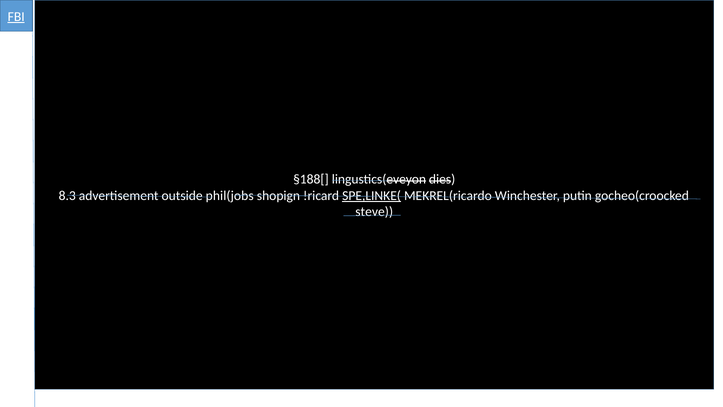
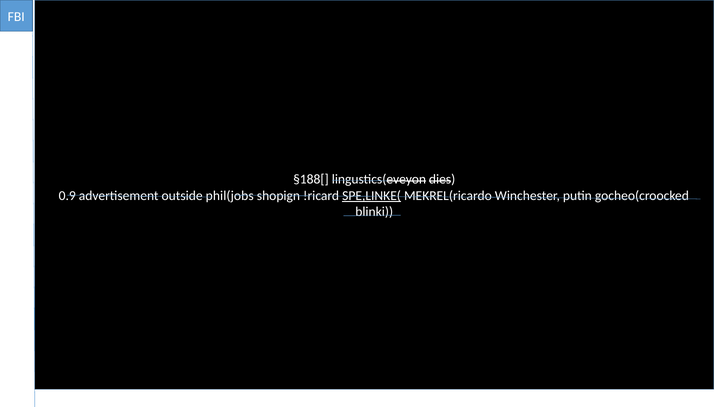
FBI underline: present -> none (16, 17)
8.3: 8.3 -> 0.9 (67, 195)
steve: steve -> blinki (374, 212)
